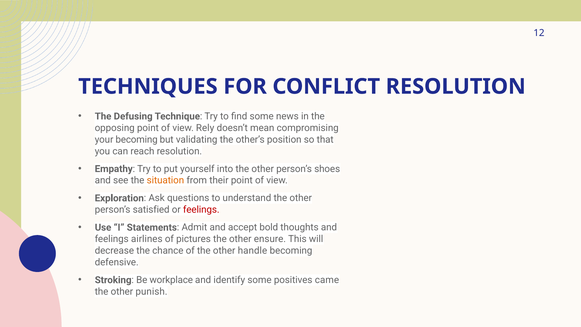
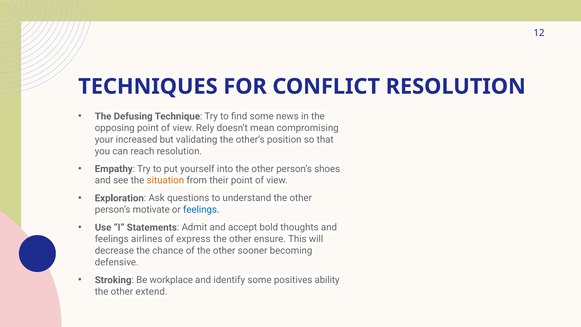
your becoming: becoming -> increased (137, 139)
satisfied: satisfied -> motivate (151, 210)
feelings colour: red -> blue (201, 210)
pictures: pictures -> express (193, 239)
handle: handle -> sooner (253, 251)
came: came -> ability (327, 280)
punish: punish -> extend (151, 291)
